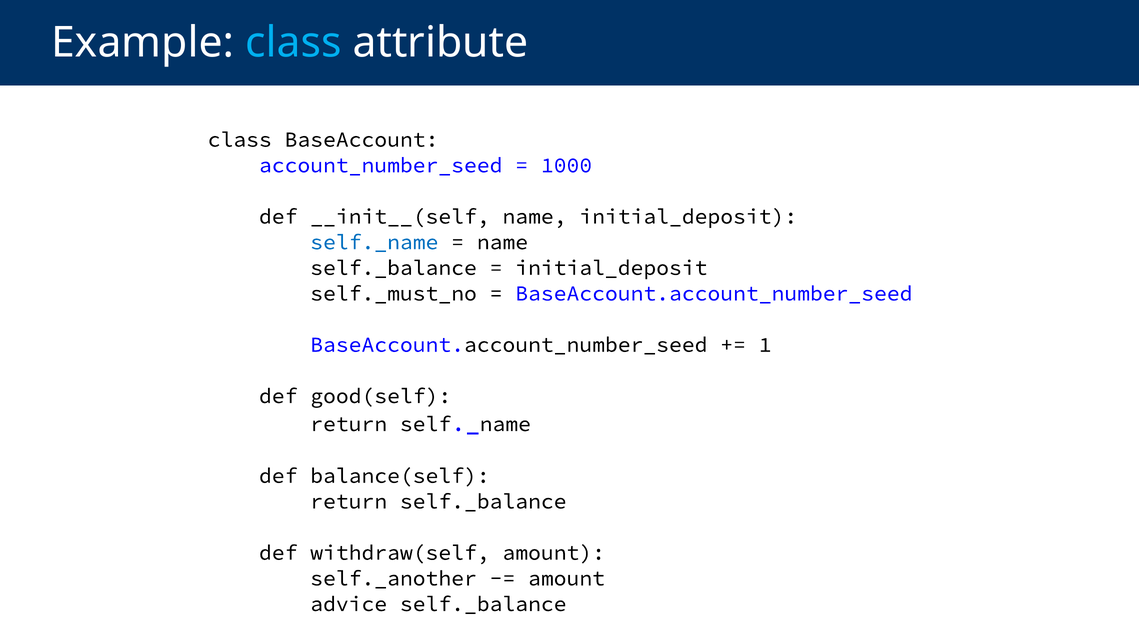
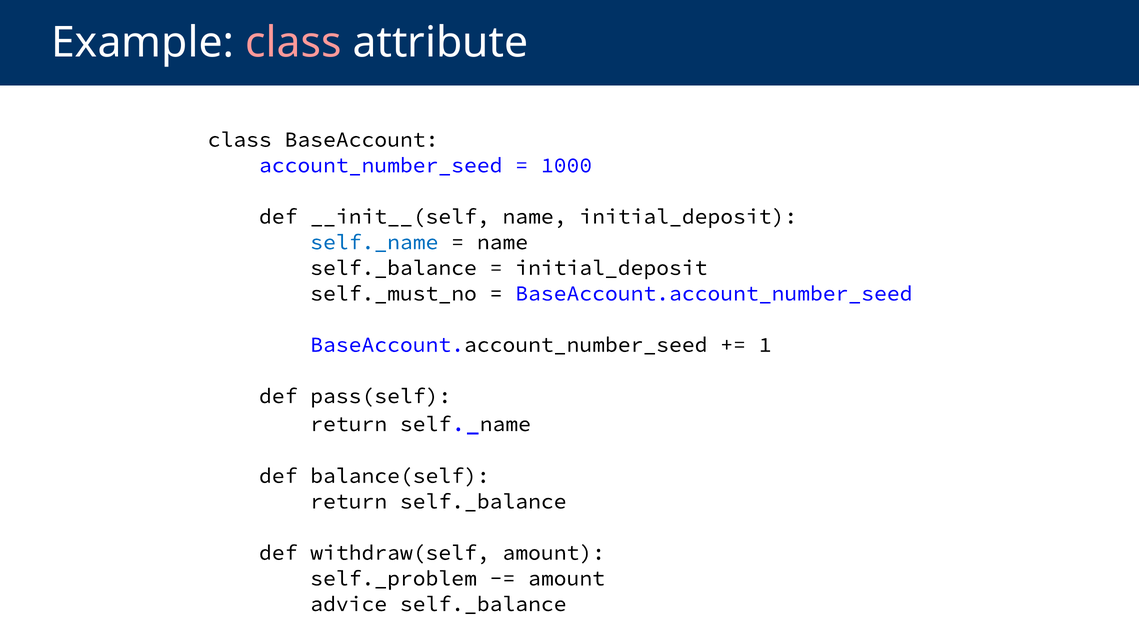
class colour: light blue -> pink (293, 42)
good(self: good(self -> pass(self (381, 396)
self._another: self._another -> self._problem (394, 578)
